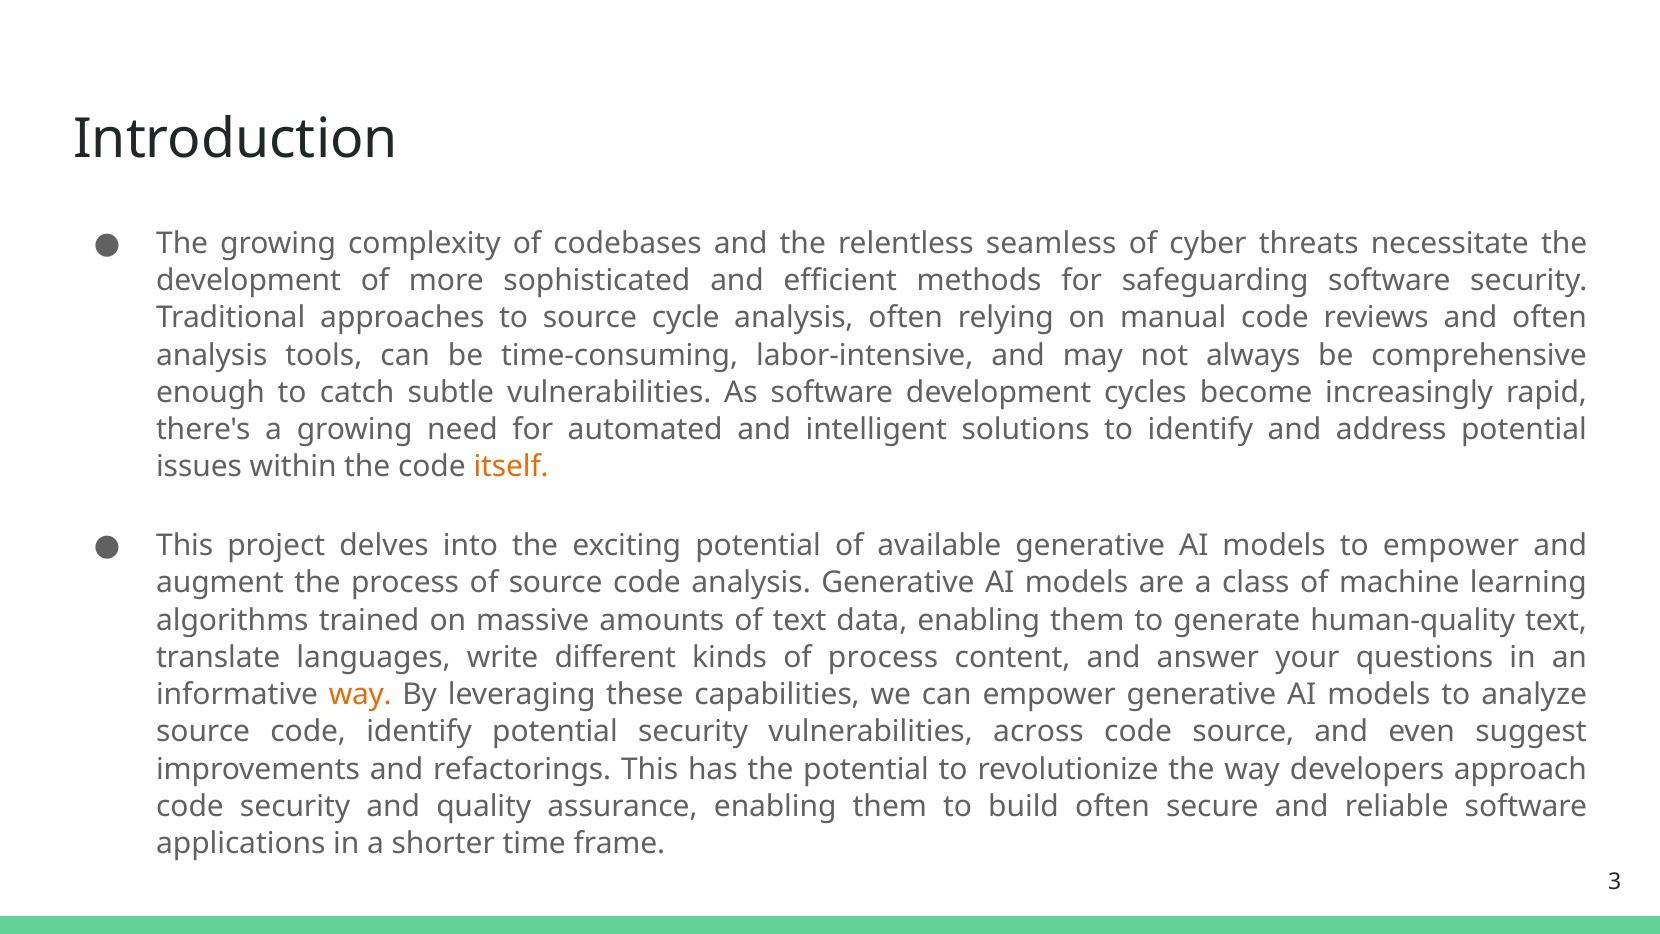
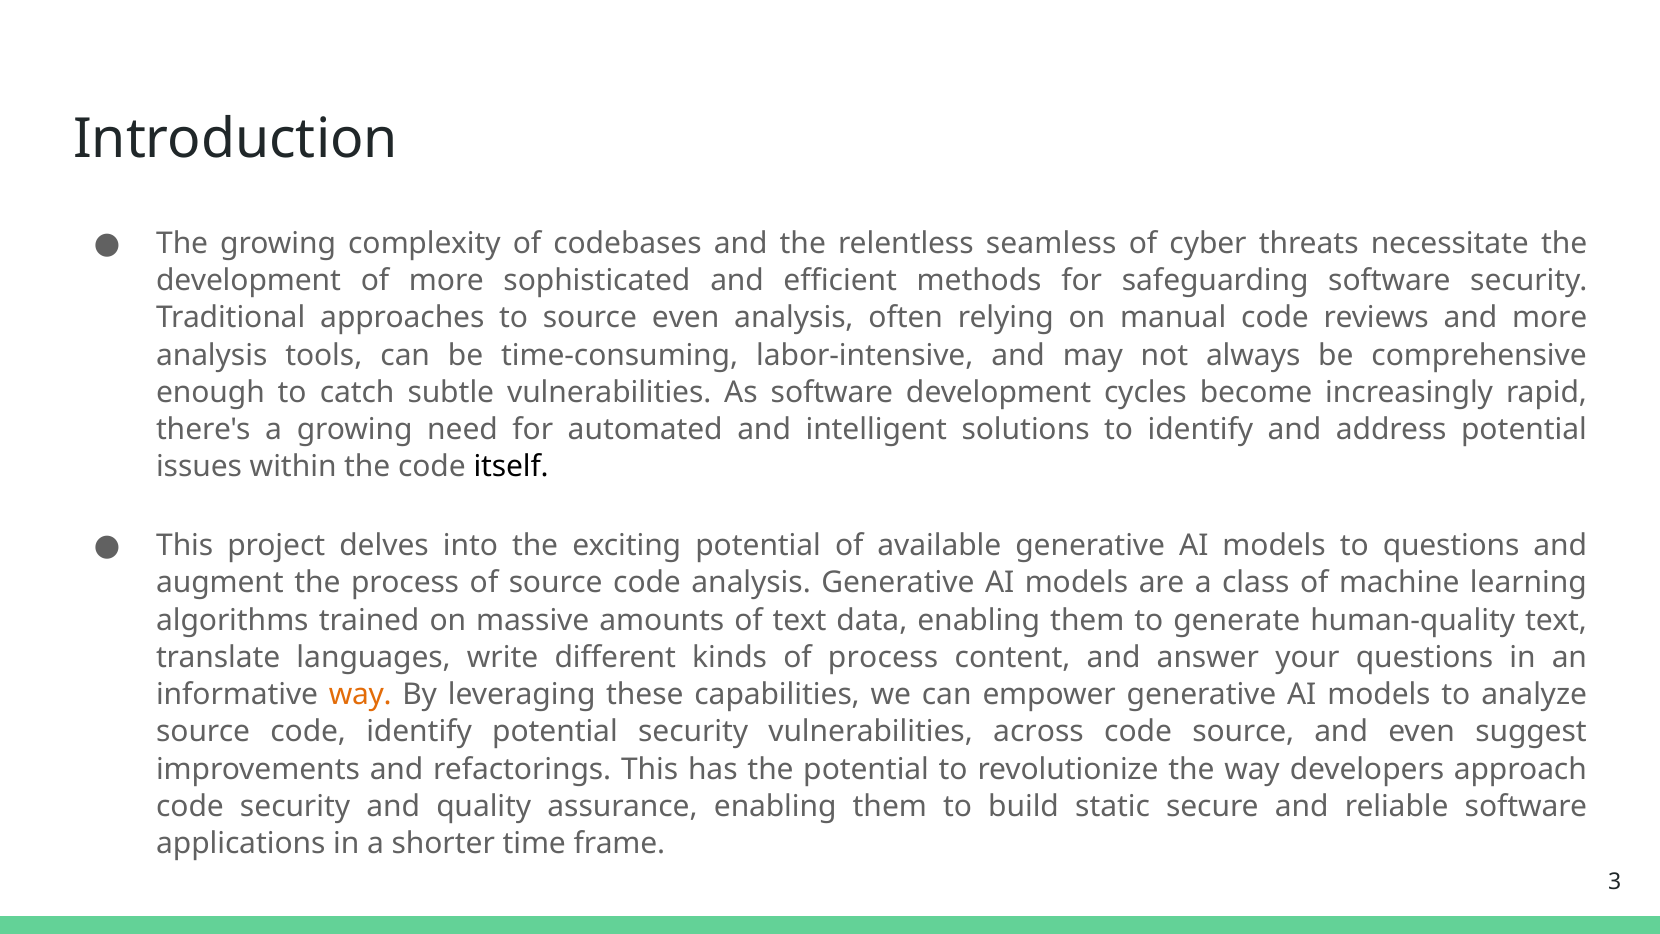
source cycle: cycle -> even (686, 318)
and often: often -> more (1550, 318)
itself colour: orange -> black (511, 467)
to empower: empower -> questions (1451, 545)
build often: often -> static (1113, 806)
